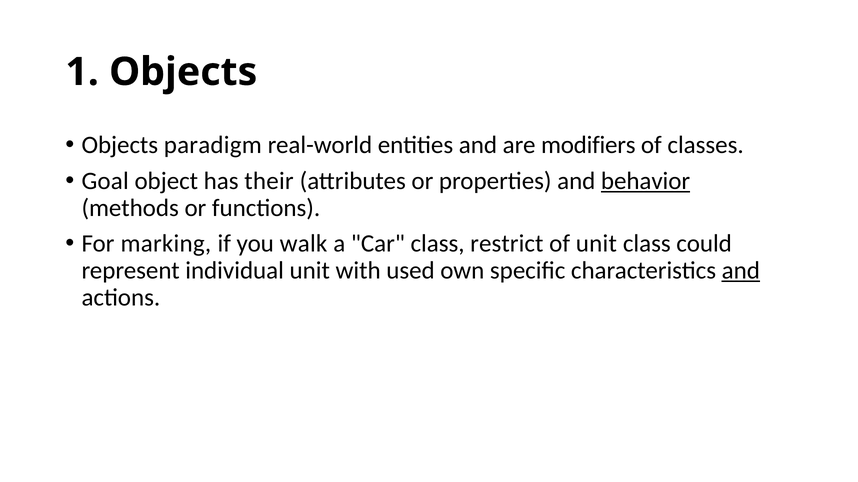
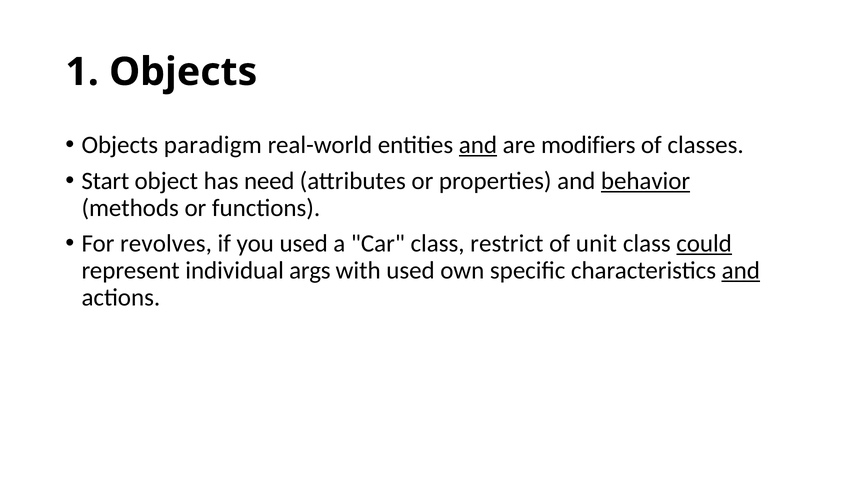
and underline: none -> present (478, 145)
Goal: Goal -> Start (105, 181)
their: their -> need (269, 181)
marking: marking -> revolves (166, 244)
you walk: walk -> used (304, 244)
could underline: none -> present (704, 244)
individual unit: unit -> args (310, 271)
